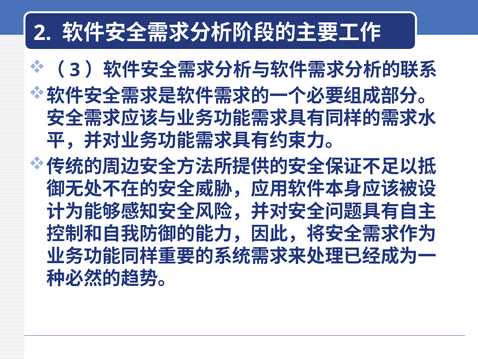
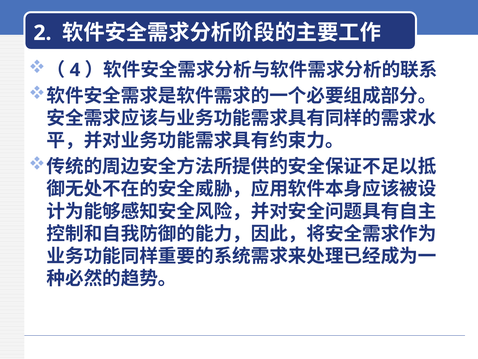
3: 3 -> 4 (75, 70)
